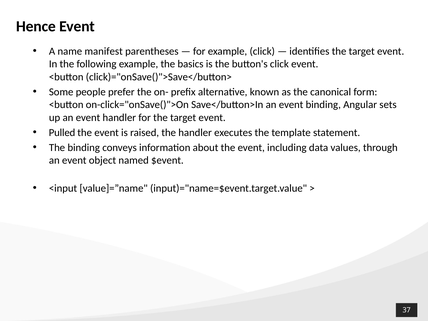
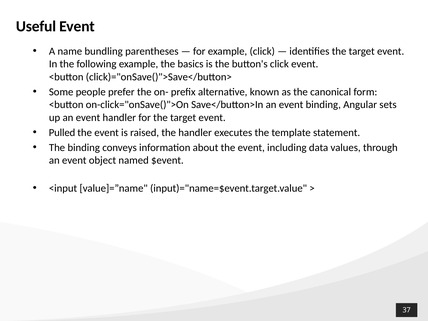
Hence: Hence -> Useful (36, 26)
manifest: manifest -> bundling (104, 51)
